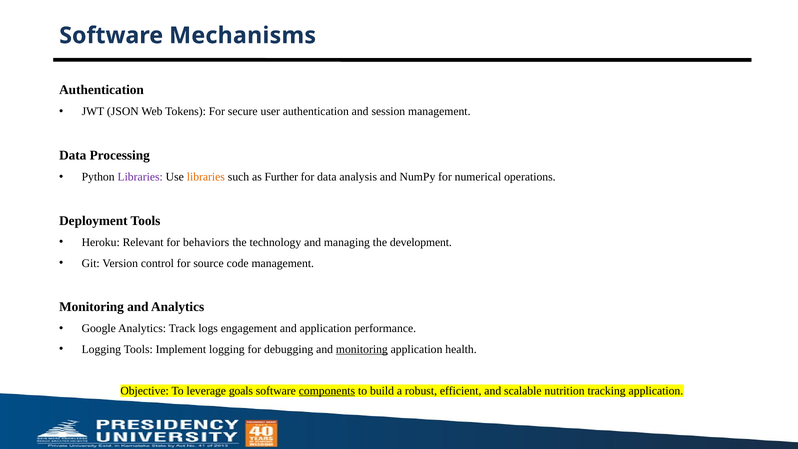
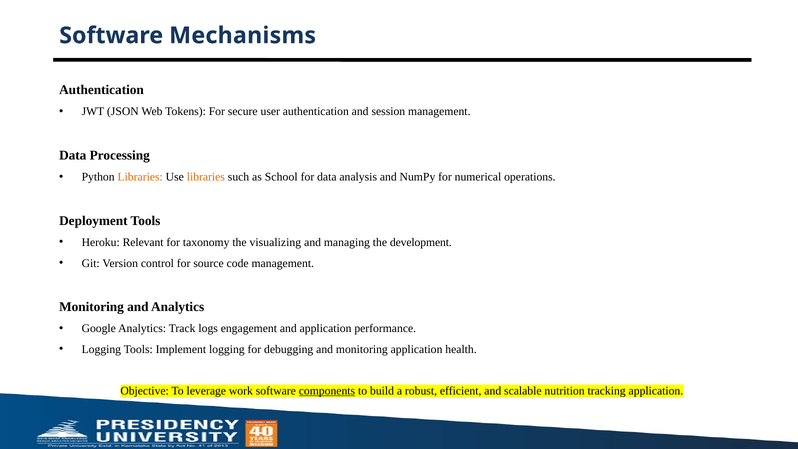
Libraries colour: purple -> orange (140, 177)
Further: Further -> School (281, 177)
behaviors: behaviors -> taxonomy (206, 242)
technology: technology -> visualizing (275, 242)
monitoring underline: present -> none (362, 349)
goals: goals -> work (241, 391)
